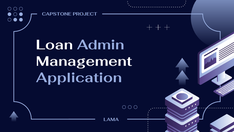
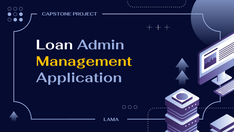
Management colour: white -> yellow (84, 61)
